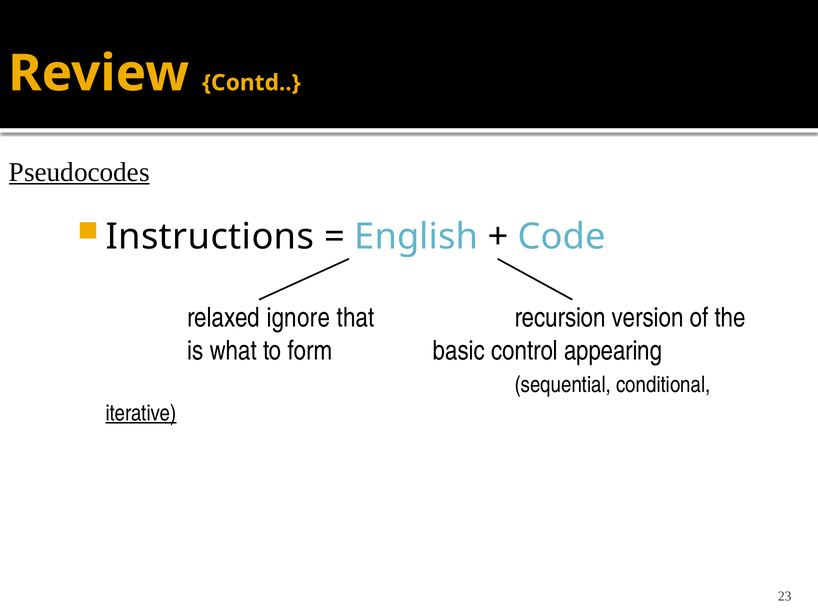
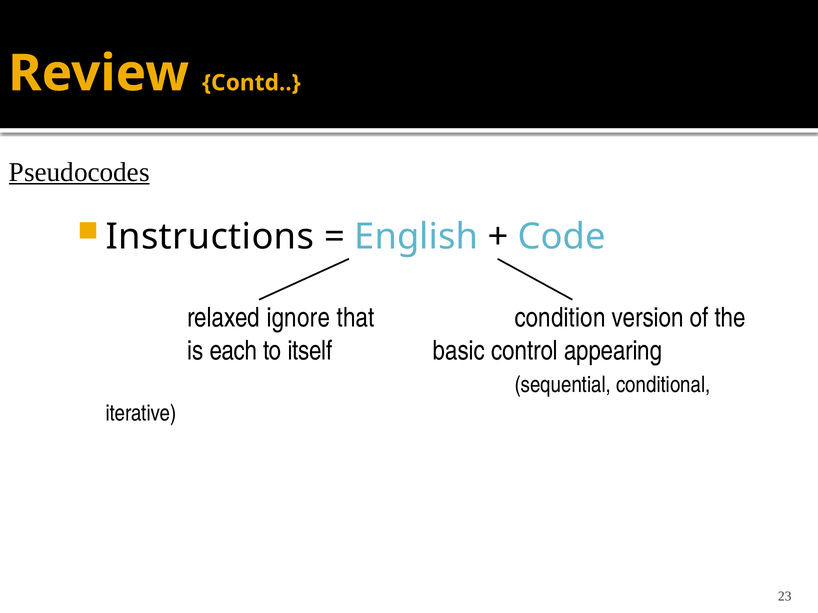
recursion: recursion -> condition (560, 318)
what: what -> each (233, 351)
form: form -> itself (310, 351)
iterative underline: present -> none (141, 413)
